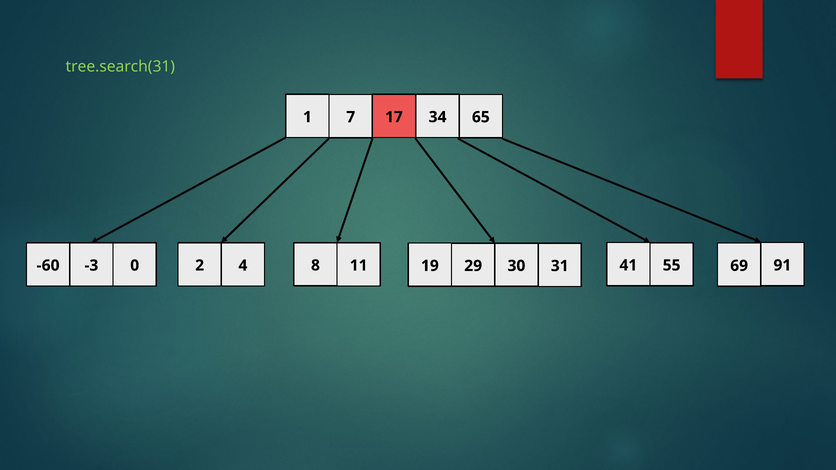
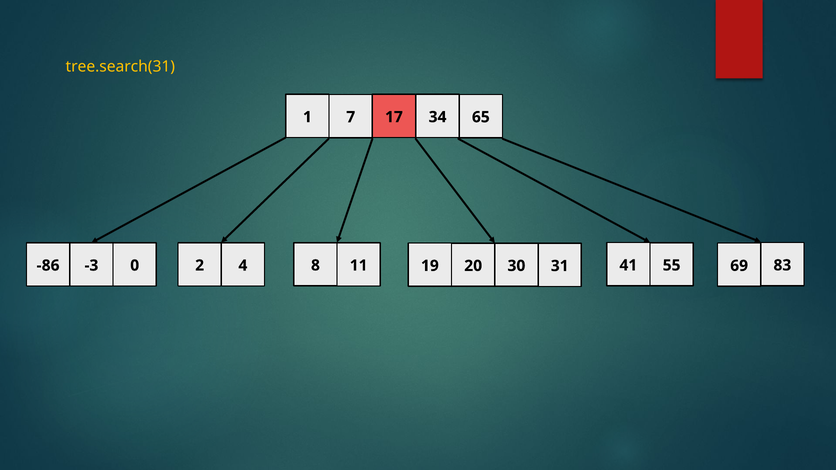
tree.search(31 colour: light green -> yellow (120, 67)
29: 29 -> 20 (473, 266)
91: 91 -> 83 (782, 265)
-60: -60 -> -86 (48, 266)
